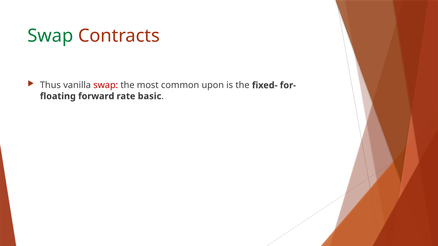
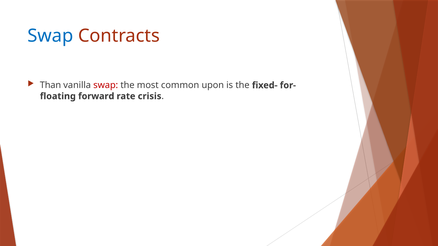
Swap colour: green -> blue (51, 36)
Thus: Thus -> Than (50, 85)
basic: basic -> crisis (150, 96)
